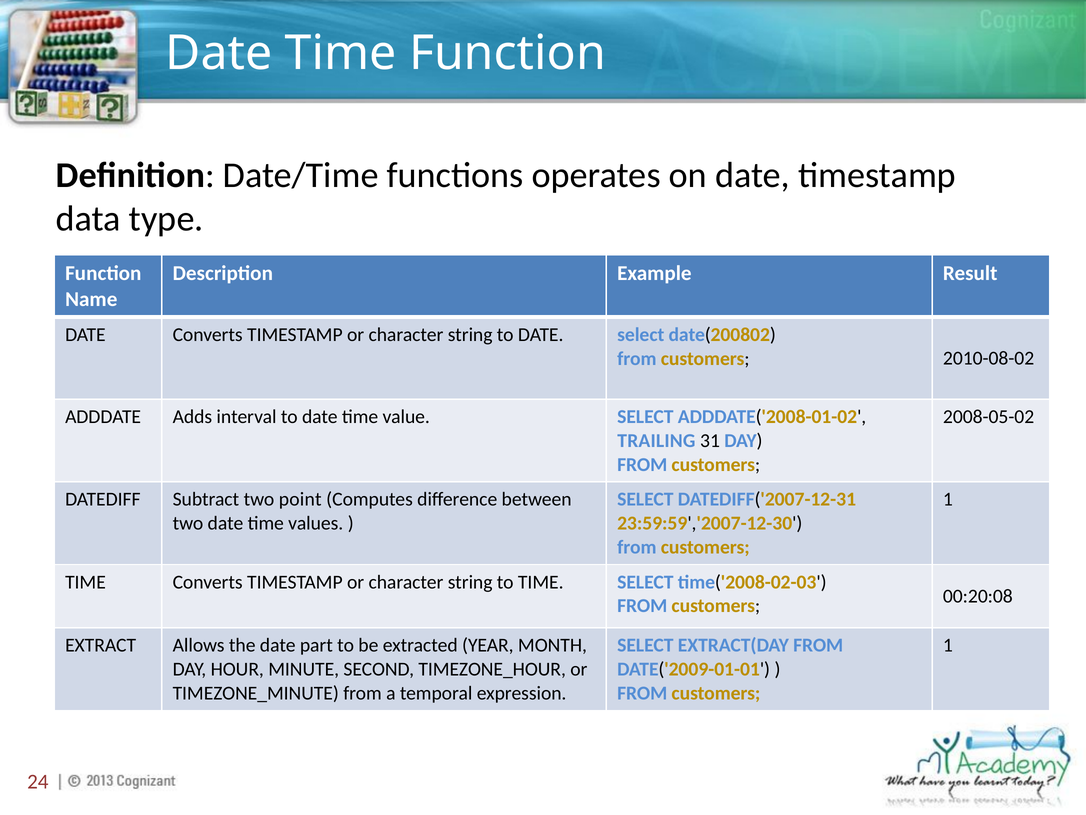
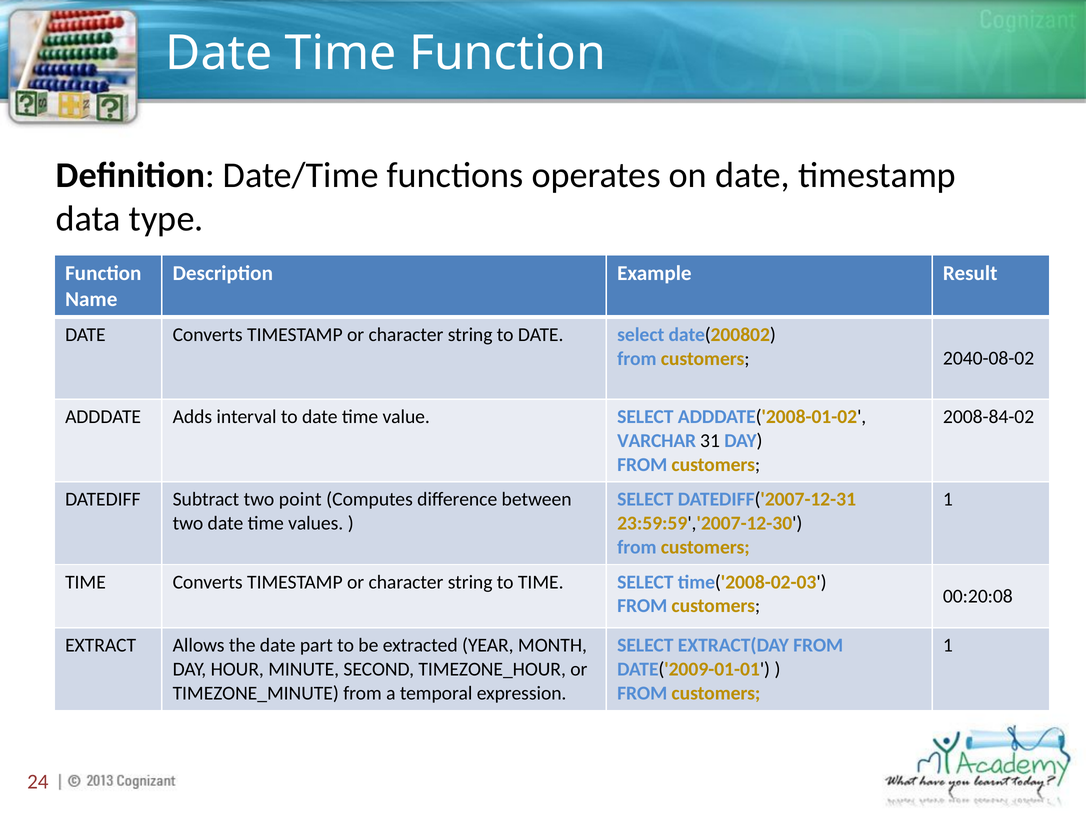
2010-08-02: 2010-08-02 -> 2040-08-02 (989, 358)
2008-05-02: 2008-05-02 -> 2008-84-02 (989, 416)
TRAILING: TRAILING -> VARCHAR (657, 440)
